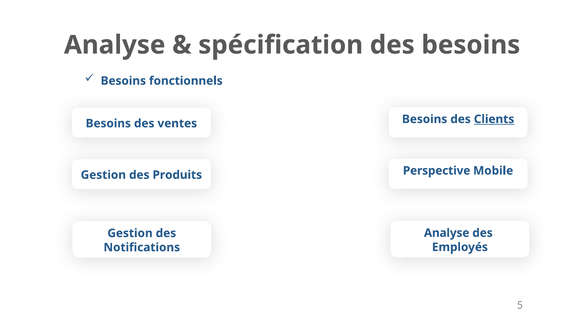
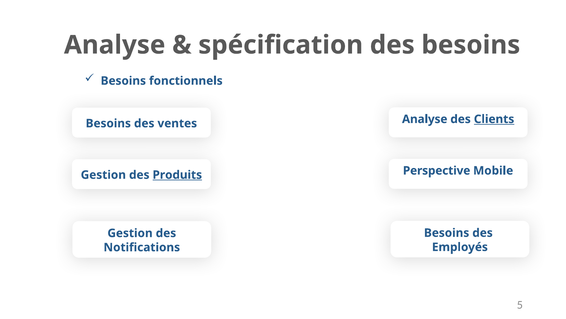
ventes Besoins: Besoins -> Analyse (425, 119)
Produits underline: none -> present (177, 175)
Analyse: Analyse -> Besoins (447, 232)
